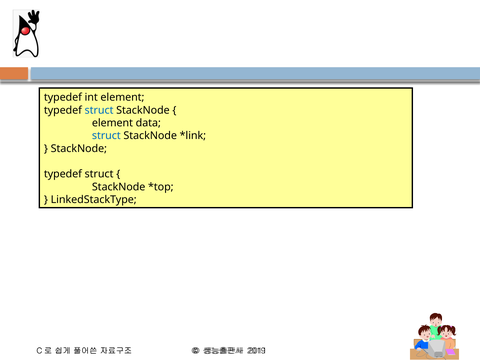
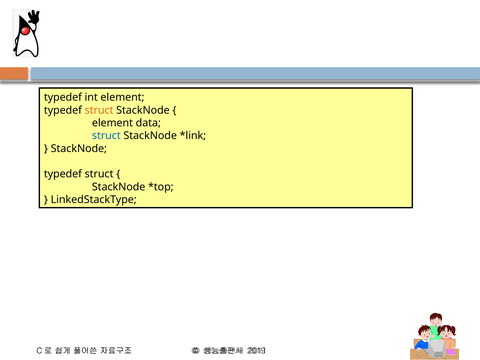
struct colour: blue -> orange (99, 110)
